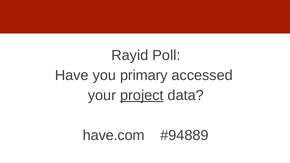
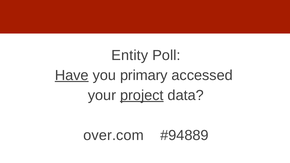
Rayid: Rayid -> Entity (130, 55)
Have underline: none -> present (72, 75)
have.com: have.com -> over.com (114, 135)
